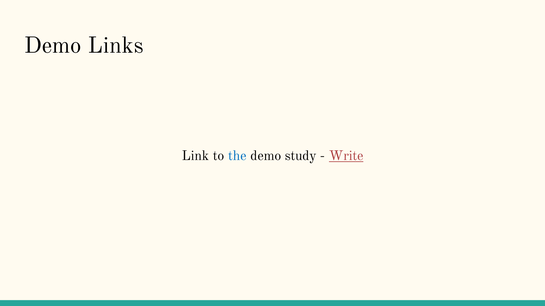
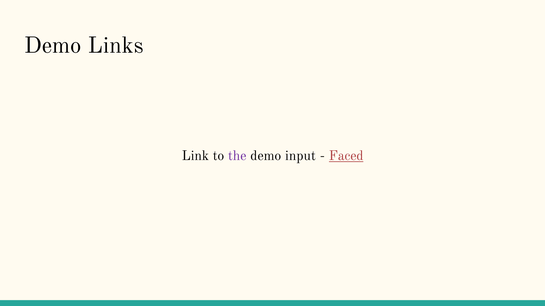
the colour: blue -> purple (237, 156)
study: study -> input (300, 156)
Write: Write -> Faced (346, 156)
